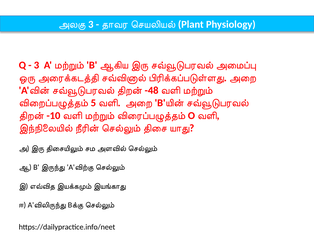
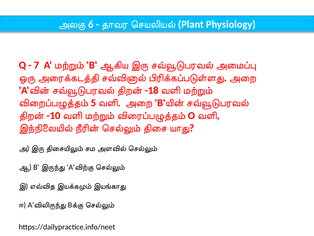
3: 3 -> 6 (91, 24)
3: 3 -> 7 (36, 65)
-48: -48 -> -18 (152, 90)
